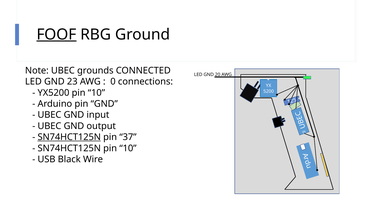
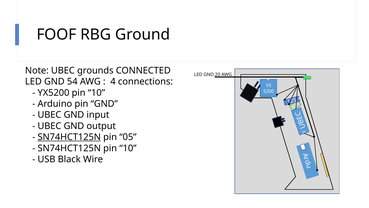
FOOF underline: present -> none (56, 34)
23: 23 -> 54 (72, 81)
0: 0 -> 4 (113, 81)
37: 37 -> 05 (128, 137)
